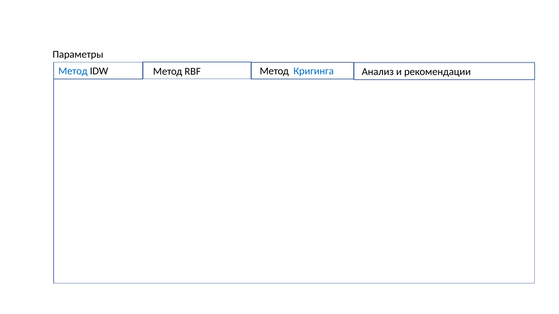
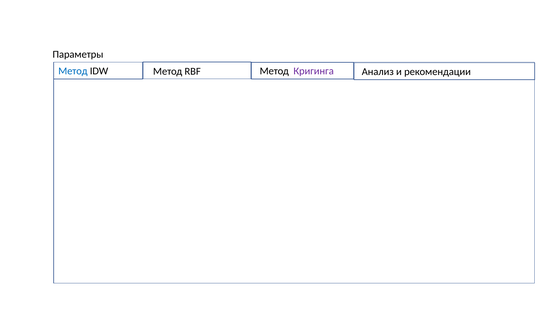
Кригинга colour: blue -> purple (314, 71)
